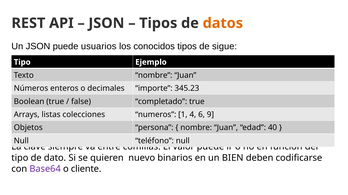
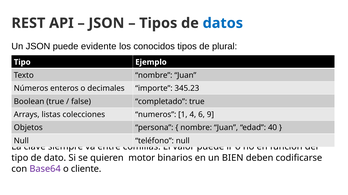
datos colour: orange -> blue (223, 23)
usuarios: usuarios -> evidente (99, 47)
sigue: sigue -> plural (225, 47)
nuevo: nuevo -> motor (142, 158)
